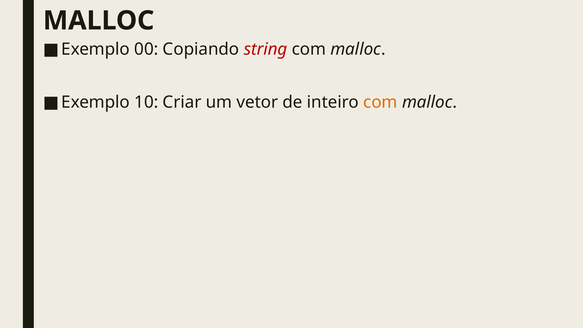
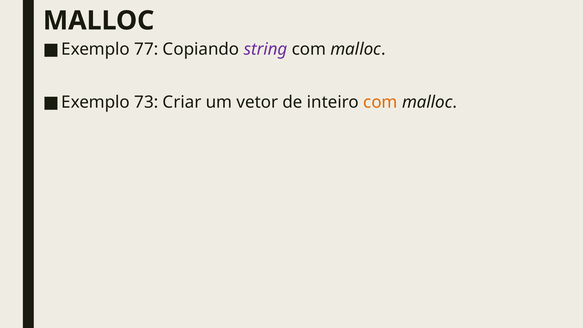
00: 00 -> 77 (146, 49)
string colour: red -> purple (266, 49)
10: 10 -> 73 (146, 102)
